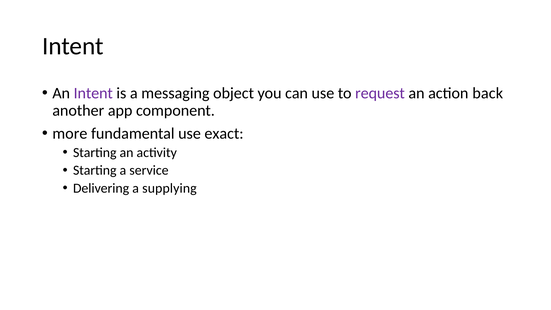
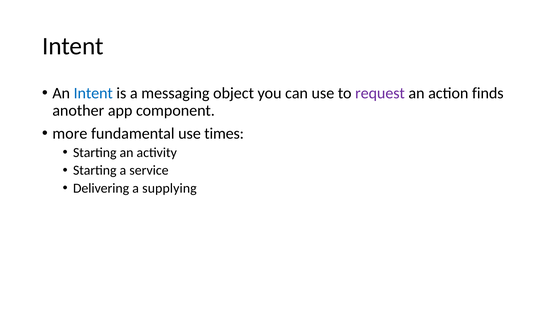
Intent colour: purple -> blue (93, 93)
back: back -> finds (488, 93)
exact: exact -> times (224, 134)
